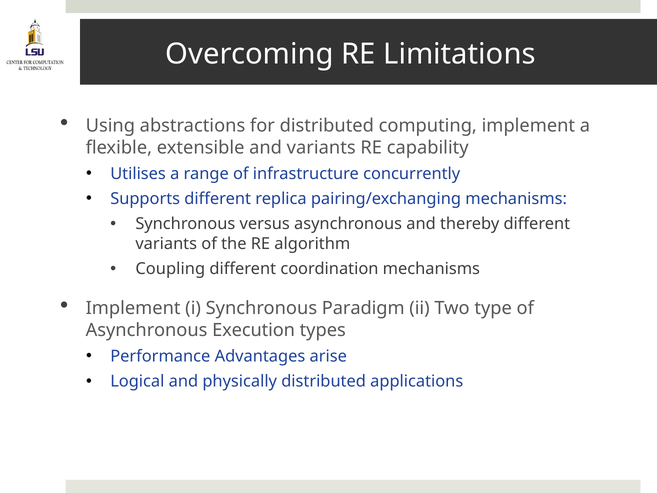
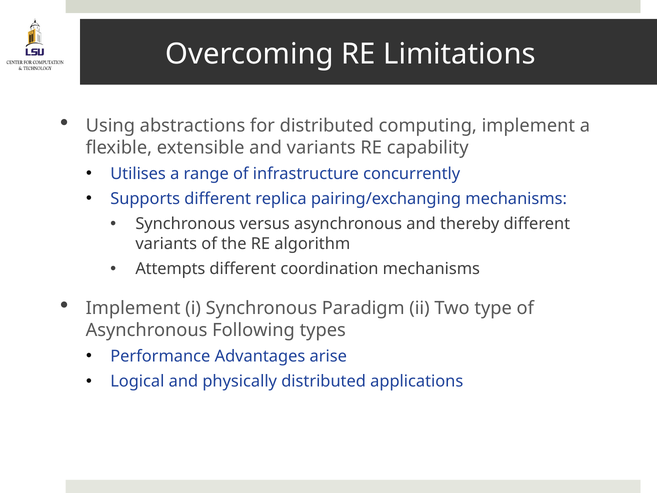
Coupling: Coupling -> Attempts (170, 269)
Execution: Execution -> Following (254, 330)
